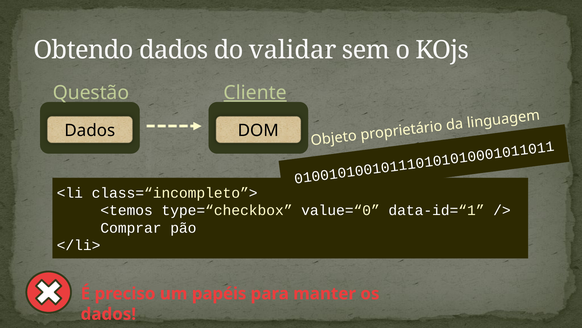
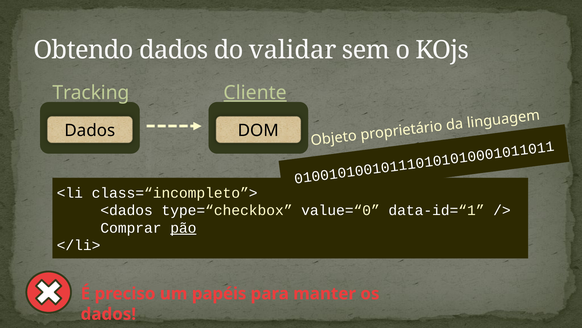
Questão: Questão -> Tracking (91, 92)
<temos: <temos -> <dados (127, 210)
pão underline: none -> present (183, 227)
